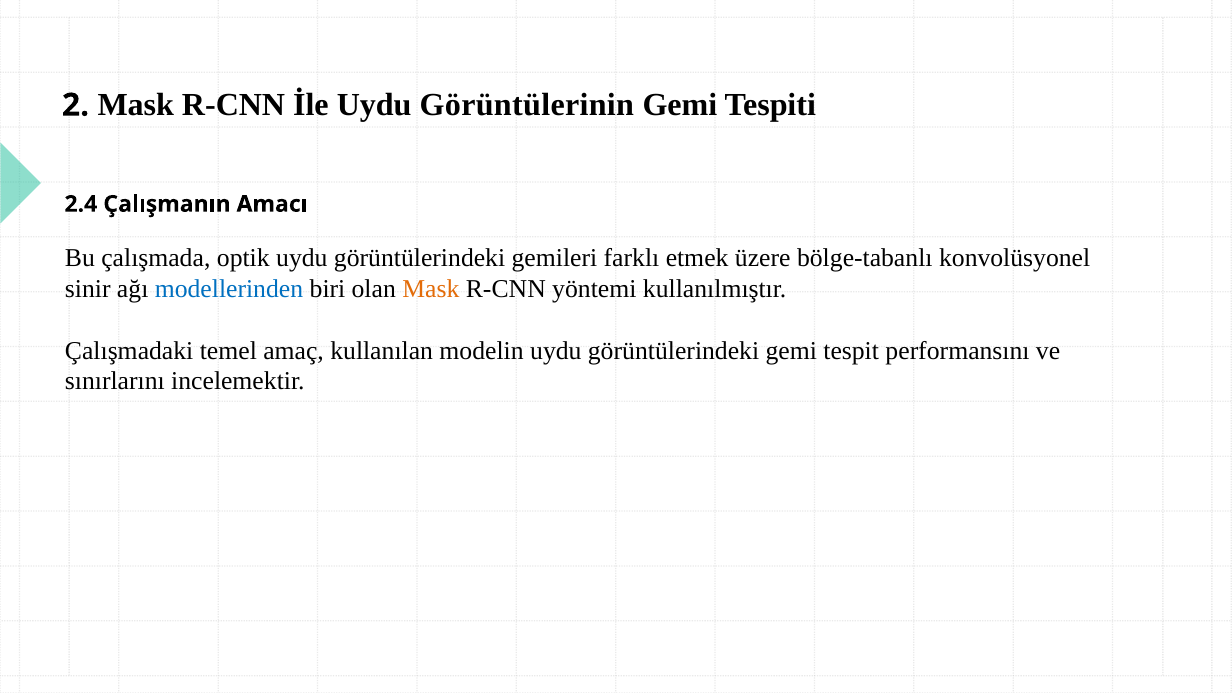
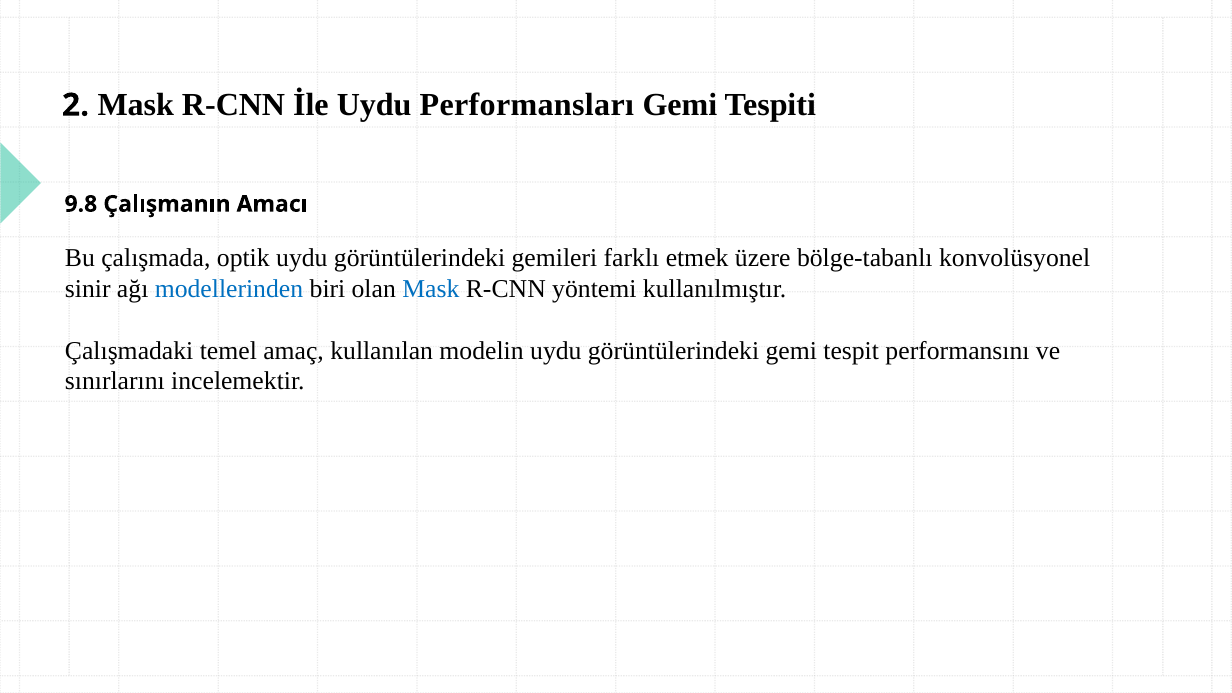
Görüntülerinin: Görüntülerinin -> Performansları (527, 105)
2.4: 2.4 -> 9.8 (81, 204)
Mask colour: orange -> blue (431, 289)
